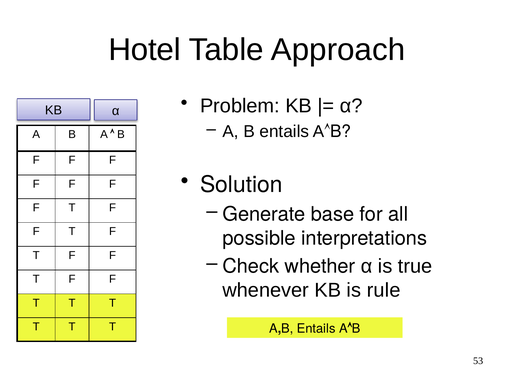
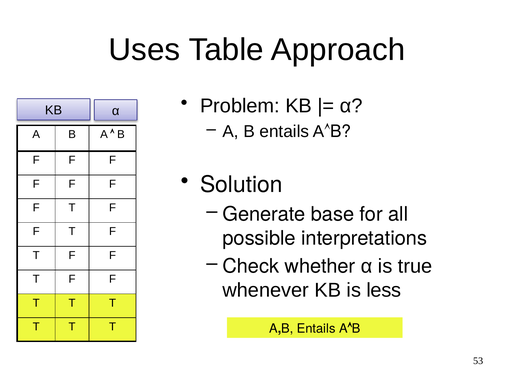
Hotel: Hotel -> Uses (144, 50)
rule: rule -> less (384, 290)
